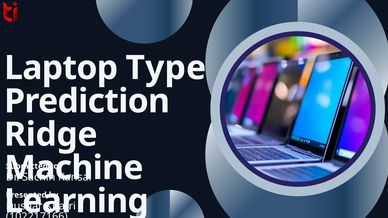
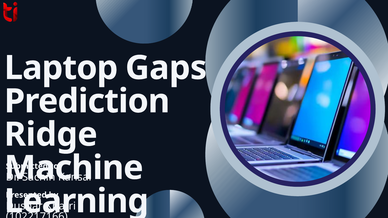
Type: Type -> Gaps (166, 68)
